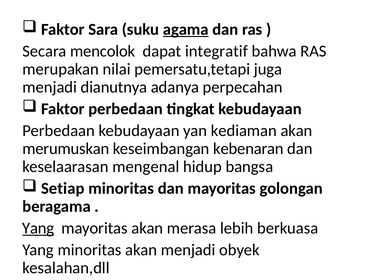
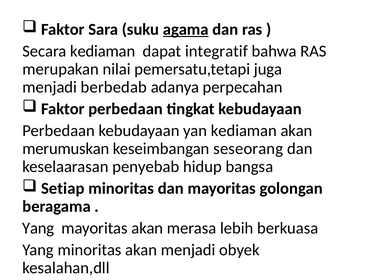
Secara mencolok: mencolok -> kediaman (103, 51)
dianutnya: dianutnya -> berbedab (114, 87)
kebenaran: kebenaran -> seseorang (248, 149)
mengenal: mengenal -> penyebab (146, 166)
Yang underline: present -> none (38, 228)
